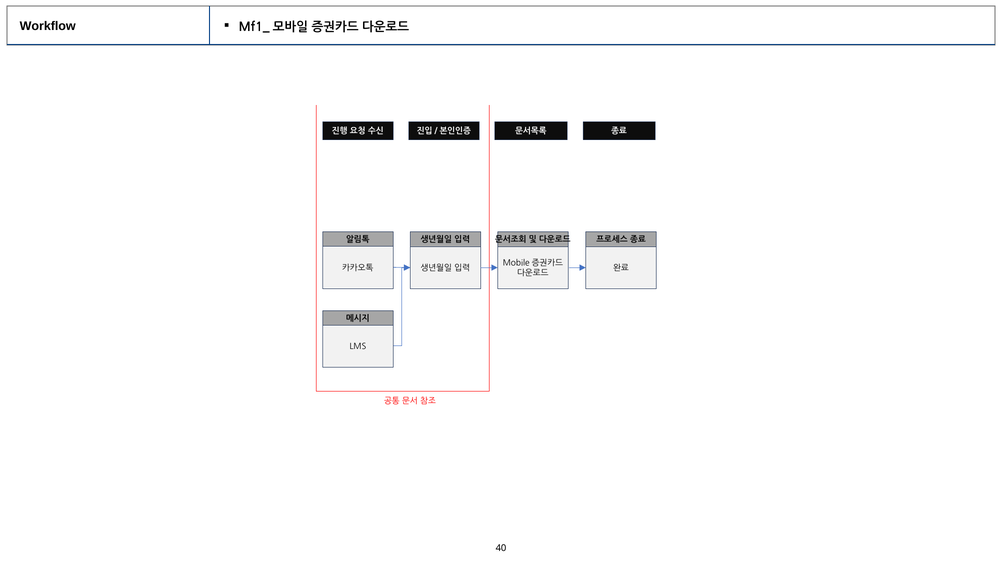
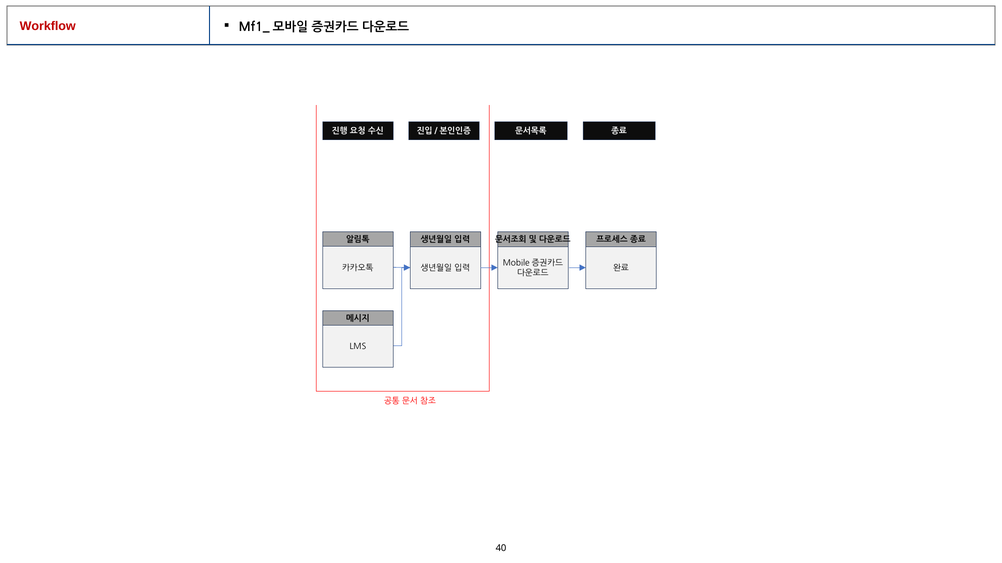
Workflow colour: black -> red (48, 26)
